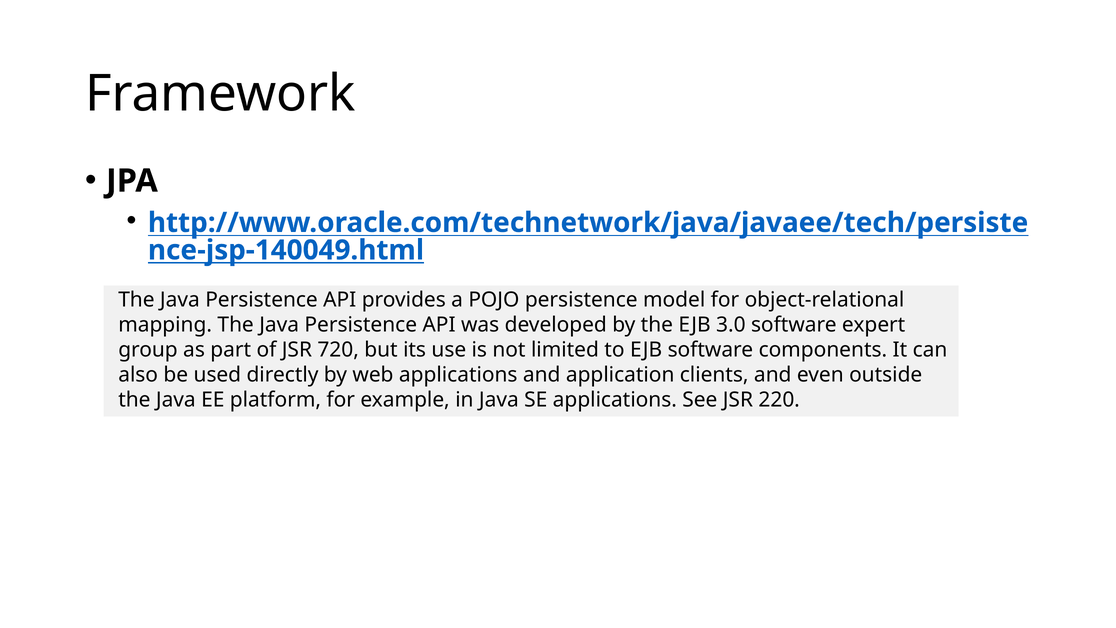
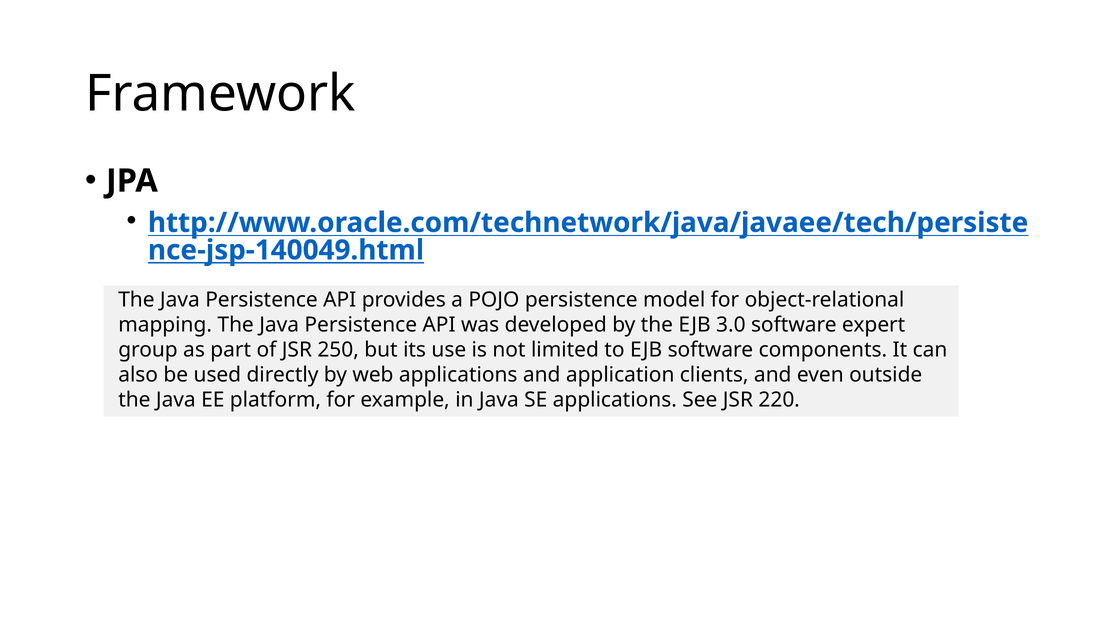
720: 720 -> 250 (338, 350)
